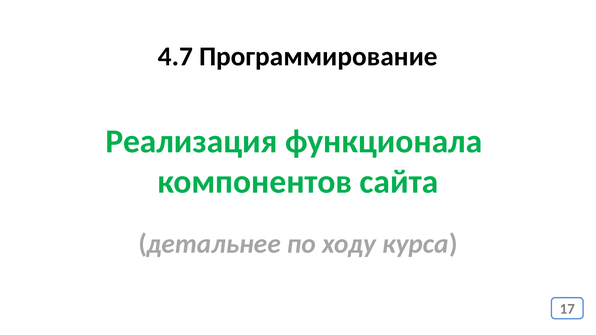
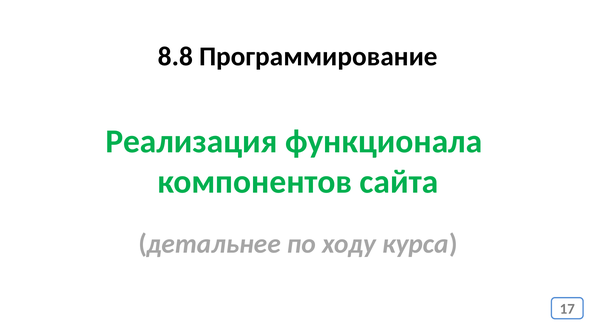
4.7: 4.7 -> 8.8 (175, 57)
